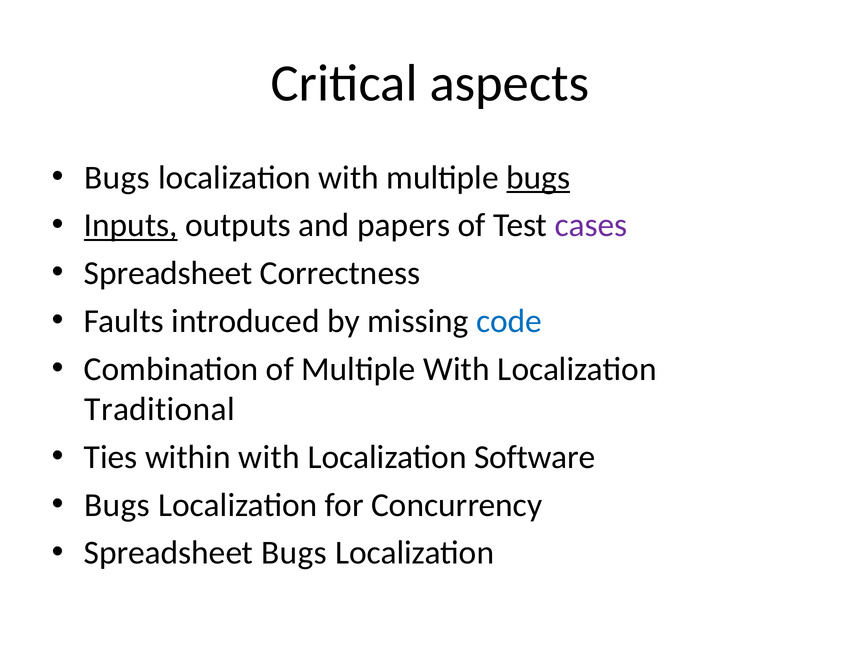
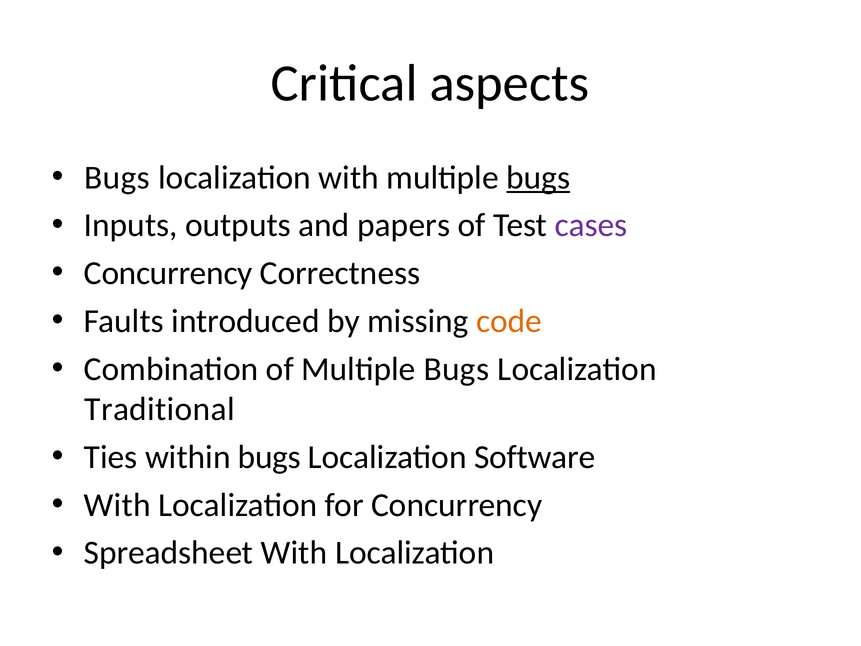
Inputs underline: present -> none (131, 225)
Spreadsheet: Spreadsheet -> Concurrency (168, 273)
code colour: blue -> orange (509, 321)
of Multiple With: With -> Bugs (456, 369)
within with: with -> bugs (269, 457)
Bugs: Bugs -> With (117, 505)
Spreadsheet Bugs: Bugs -> With (294, 553)
